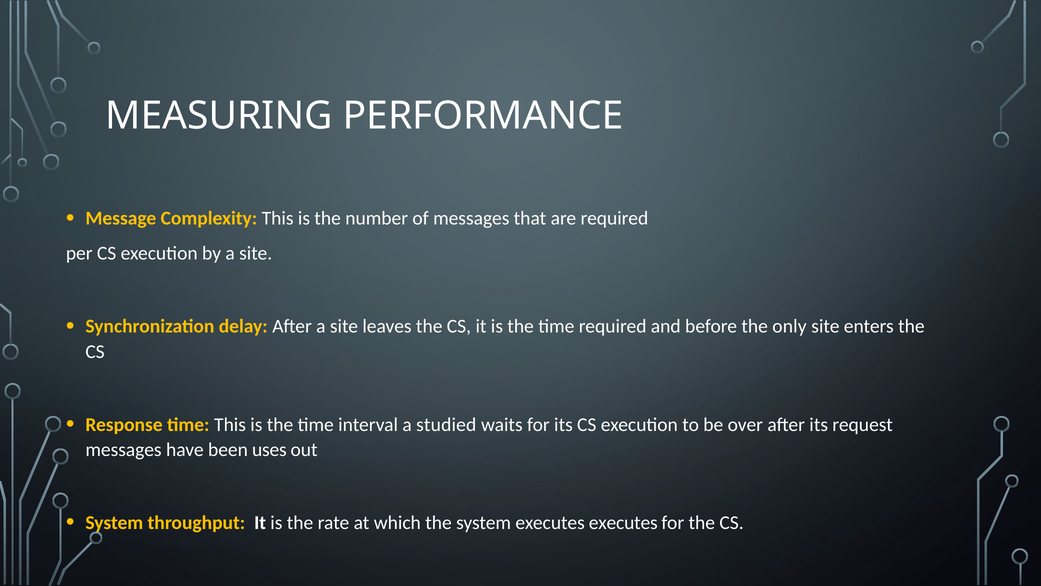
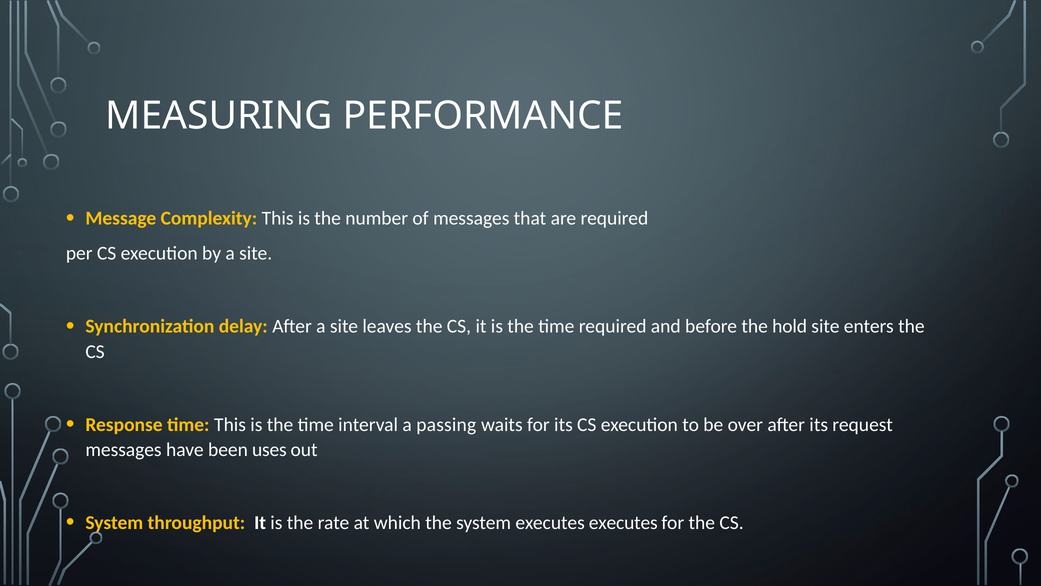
only: only -> hold (790, 326)
studied: studied -> passing (446, 424)
